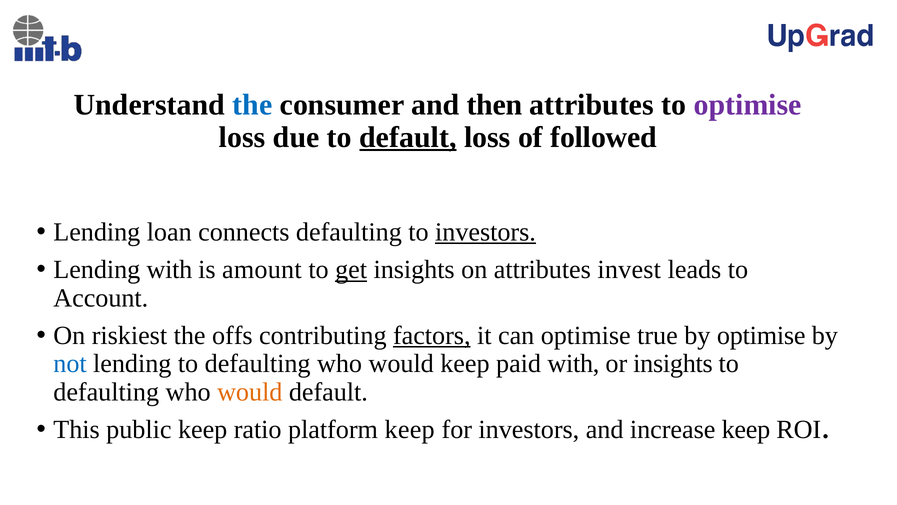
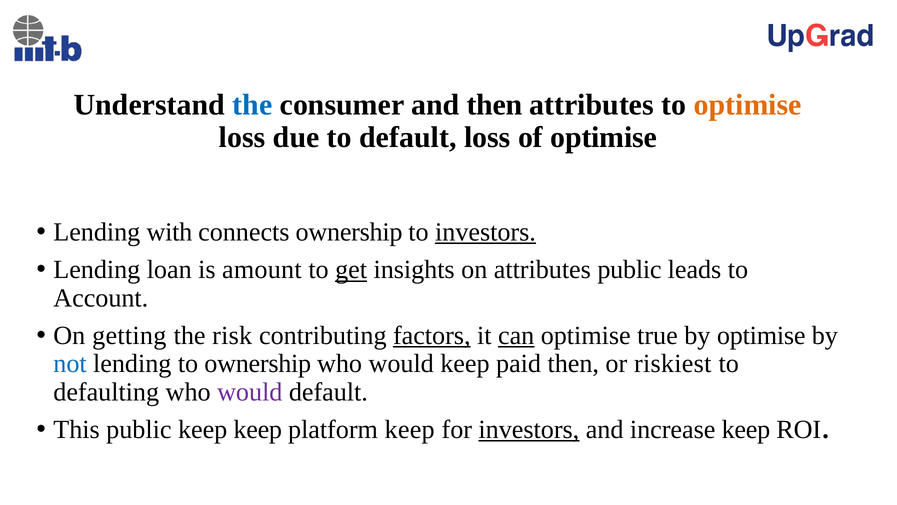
optimise colour: purple -> orange (748, 105)
default underline: present -> none (408, 137)
of followed: followed -> optimise (604, 137)
loan: loan -> with (169, 232)
connects defaulting: defaulting -> ownership (349, 232)
Lending with: with -> loan (169, 270)
attributes invest: invest -> public (629, 270)
riskiest: riskiest -> getting (129, 335)
offs: offs -> risk (232, 335)
can underline: none -> present (516, 335)
lending to defaulting: defaulting -> ownership (258, 364)
paid with: with -> then (573, 364)
or insights: insights -> riskiest (673, 364)
would colour: orange -> purple (250, 392)
keep ratio: ratio -> keep (258, 429)
investors underline: none -> present (529, 429)
